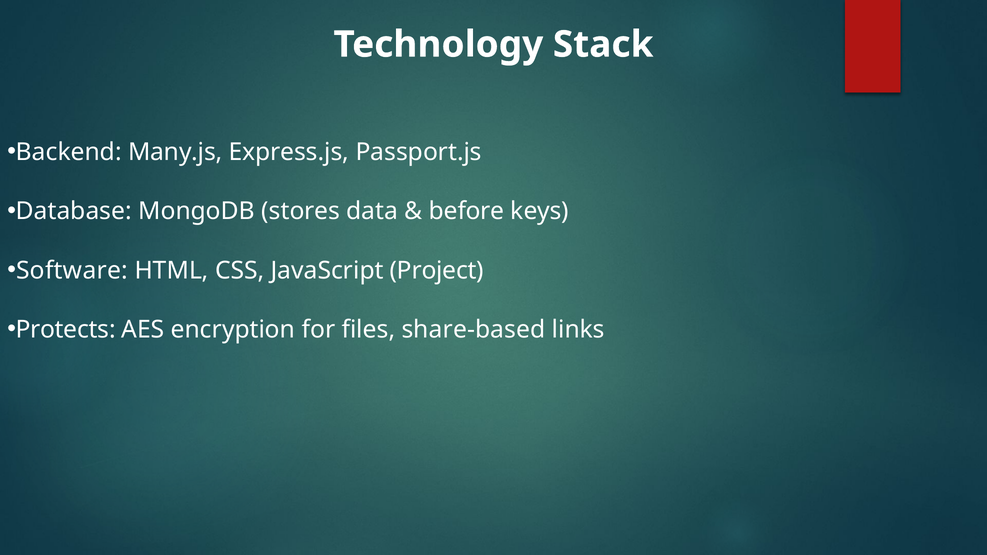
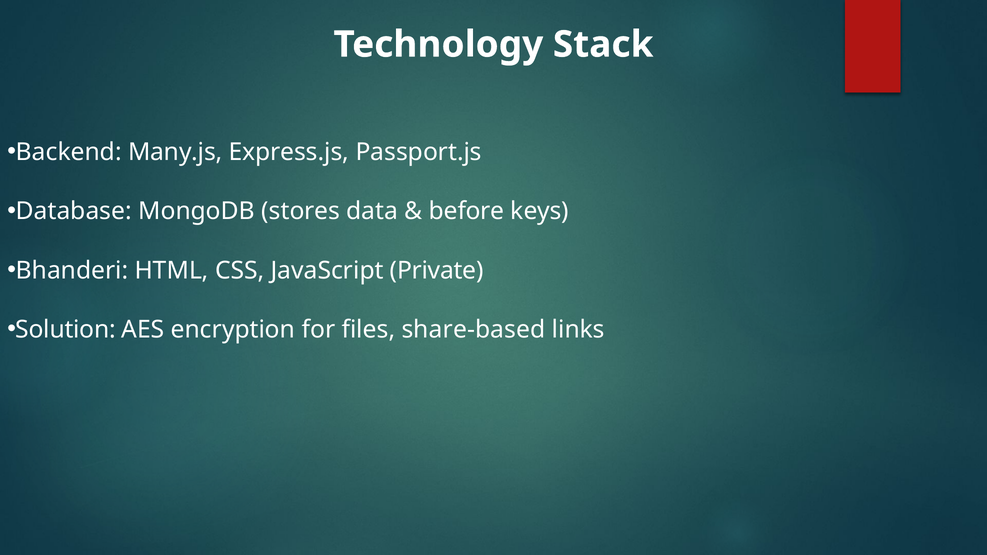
Software: Software -> Bhanderi (72, 271)
Project: Project -> Private (437, 271)
Protects: Protects -> Solution (66, 330)
